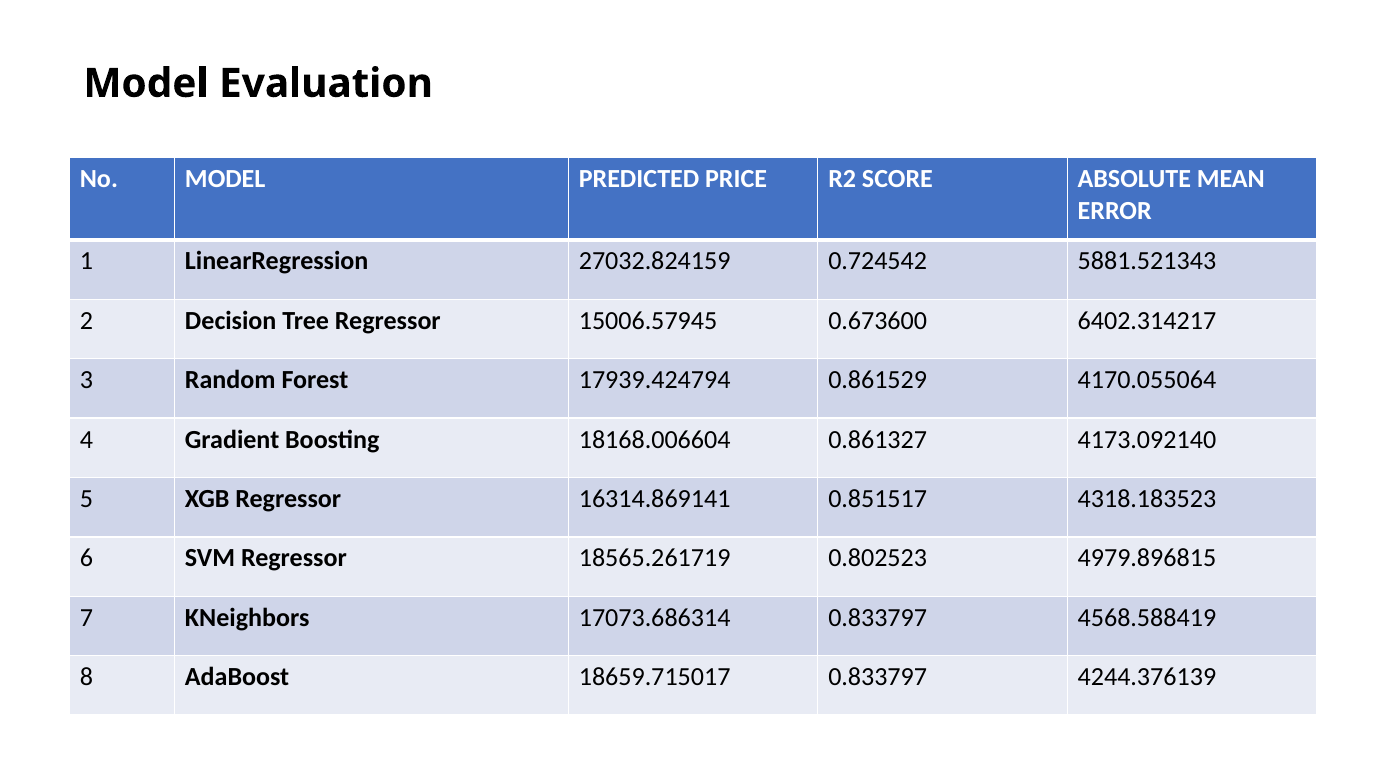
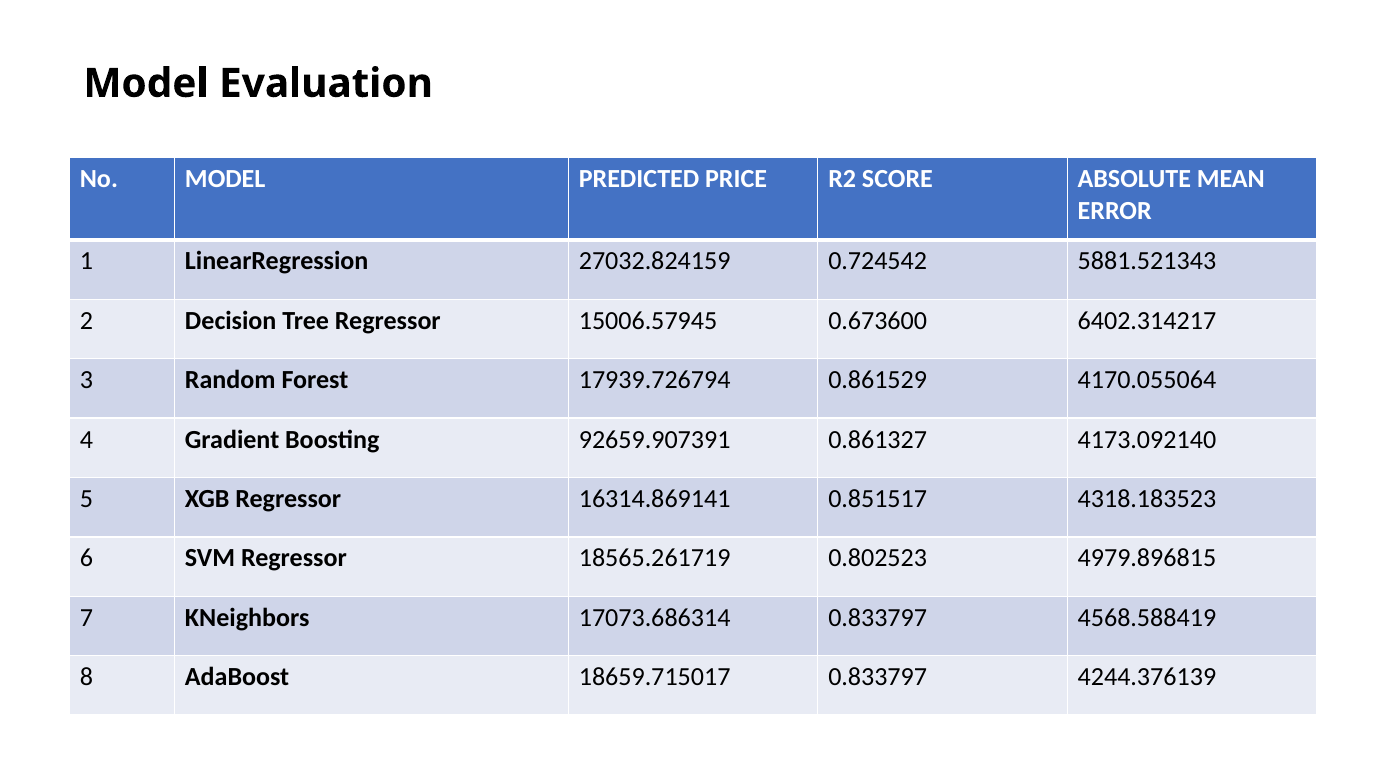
17939.424794: 17939.424794 -> 17939.726794 (655, 380)
18168.006604: 18168.006604 -> 92659.907391 (655, 439)
